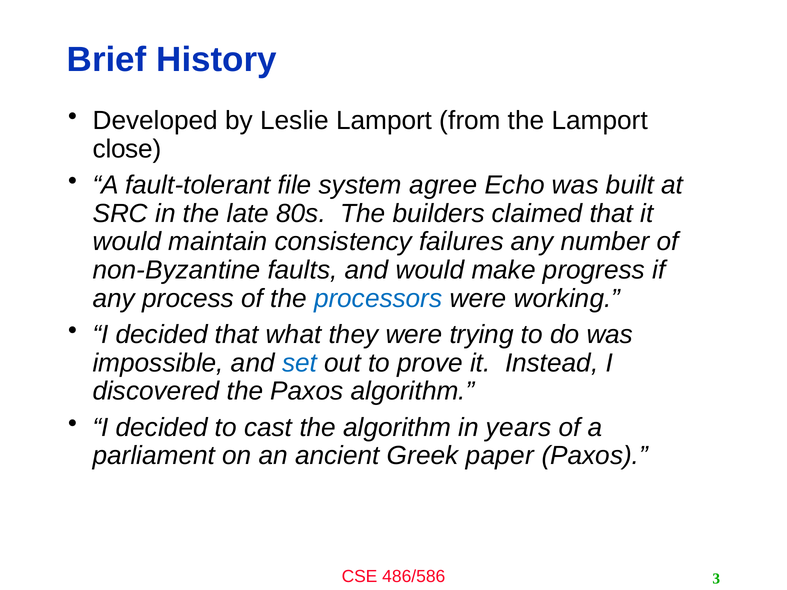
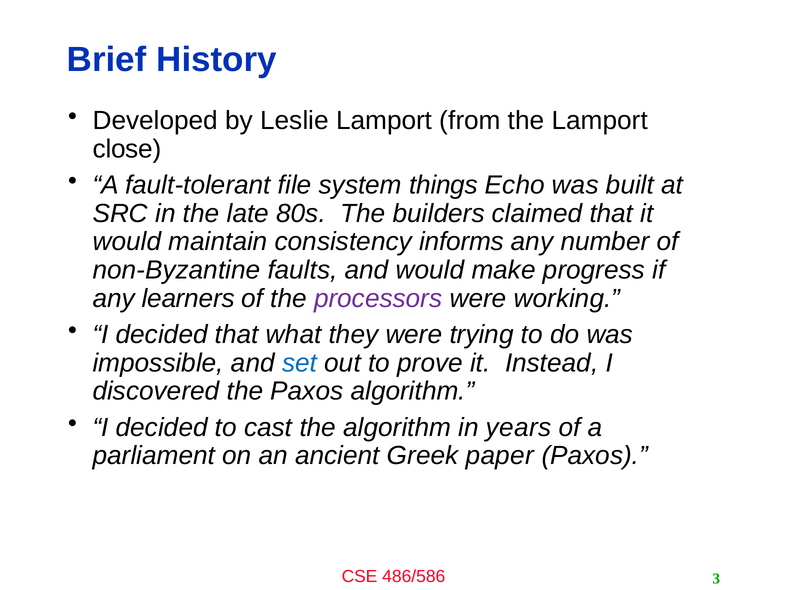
agree: agree -> things (444, 185)
failures: failures -> informs (461, 242)
process: process -> learners (188, 299)
processors colour: blue -> purple (378, 299)
